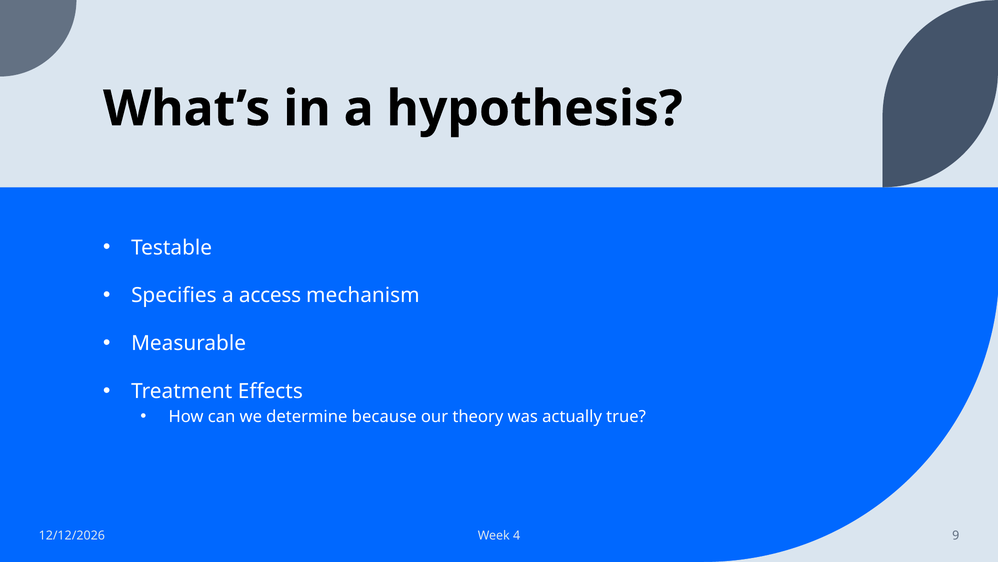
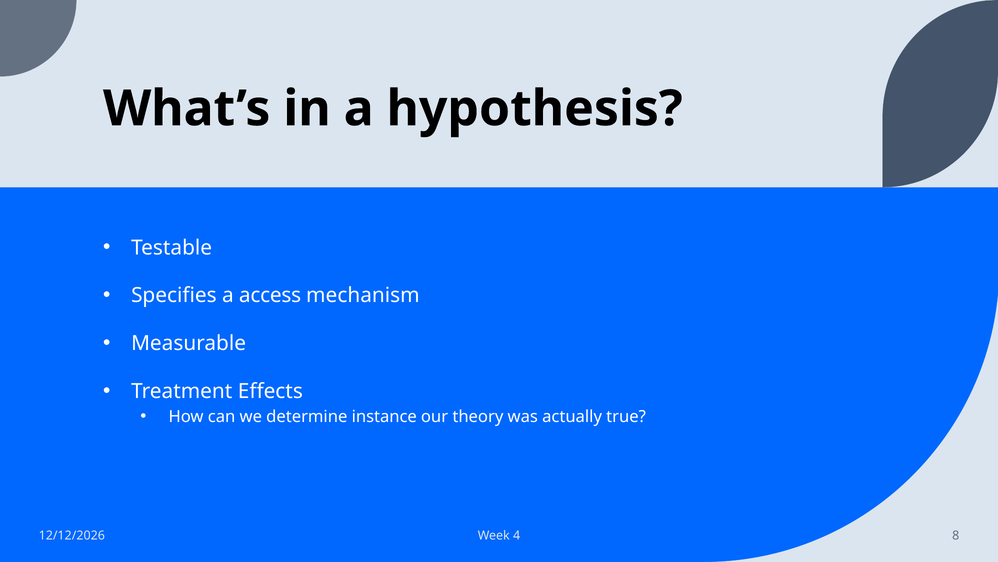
because: because -> instance (384, 416)
9: 9 -> 8 (956, 535)
